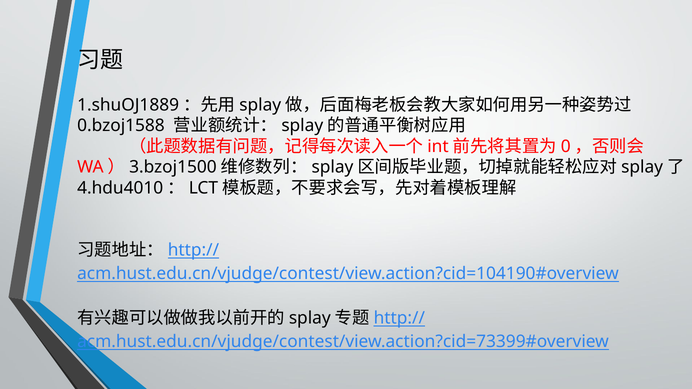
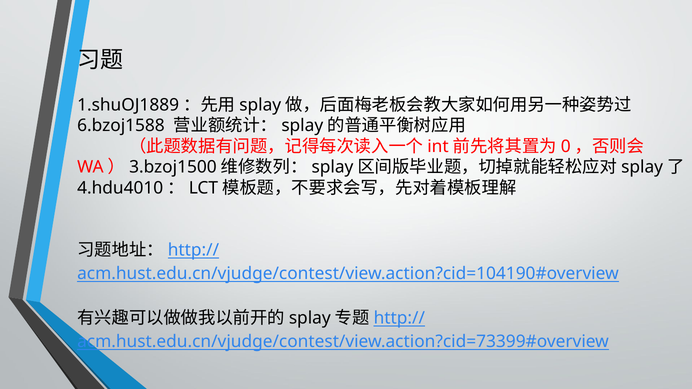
0.bzoj1588: 0.bzoj1588 -> 6.bzoj1588 (121, 126)
